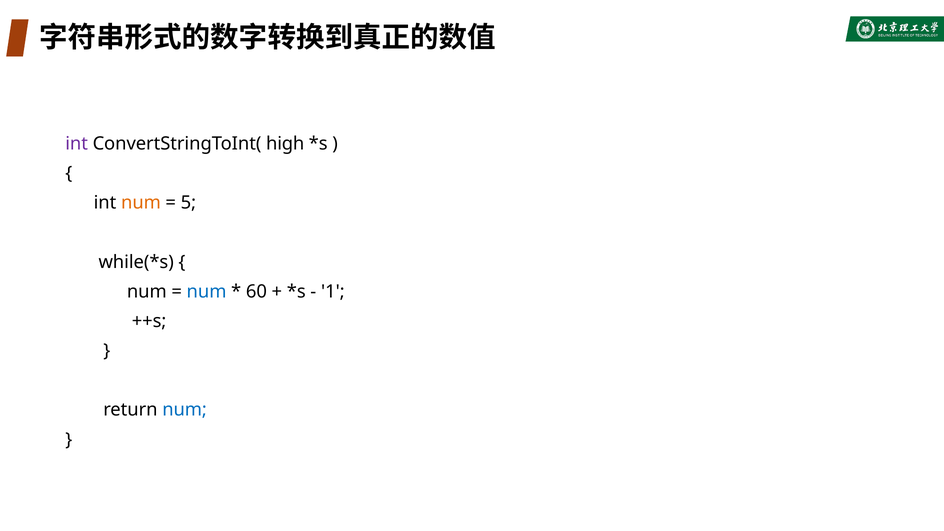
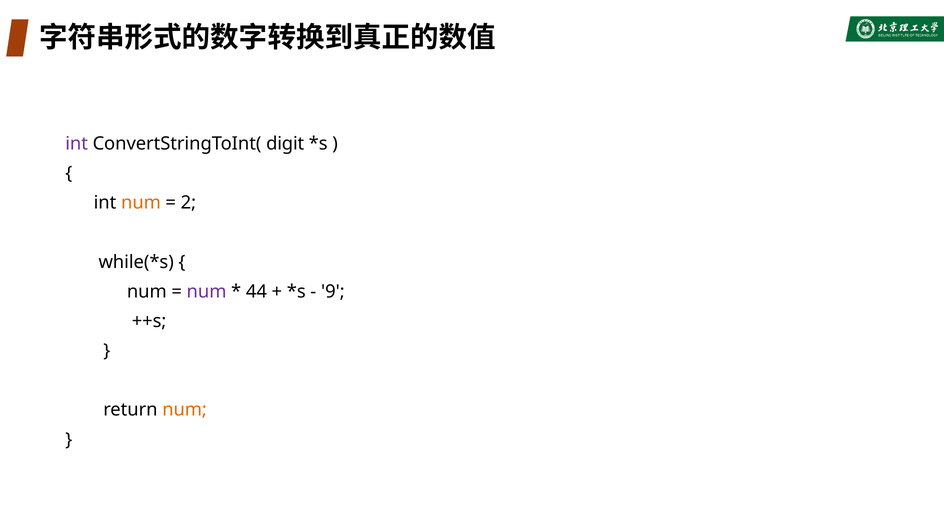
high: high -> digit (285, 144)
5: 5 -> 2 (188, 203)
num colour: blue -> purple (207, 292)
60: 60 -> 44 (256, 292)
1: 1 -> 9 (333, 292)
num colour: blue -> orange (185, 410)
